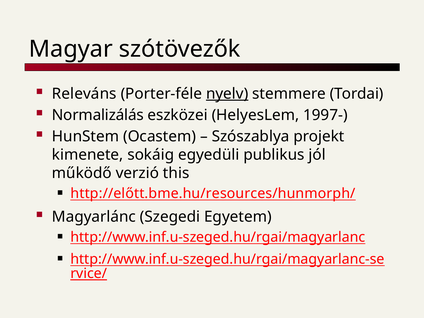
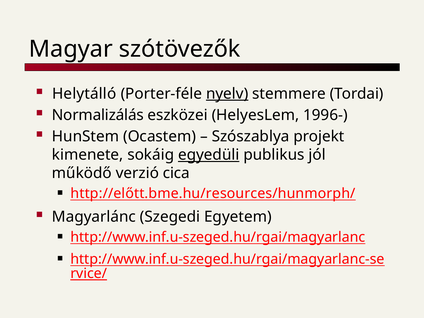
Releváns: Releváns -> Helytálló (84, 94)
1997-: 1997- -> 1996- (325, 115)
egyedüli underline: none -> present (209, 155)
this: this -> cica (176, 173)
